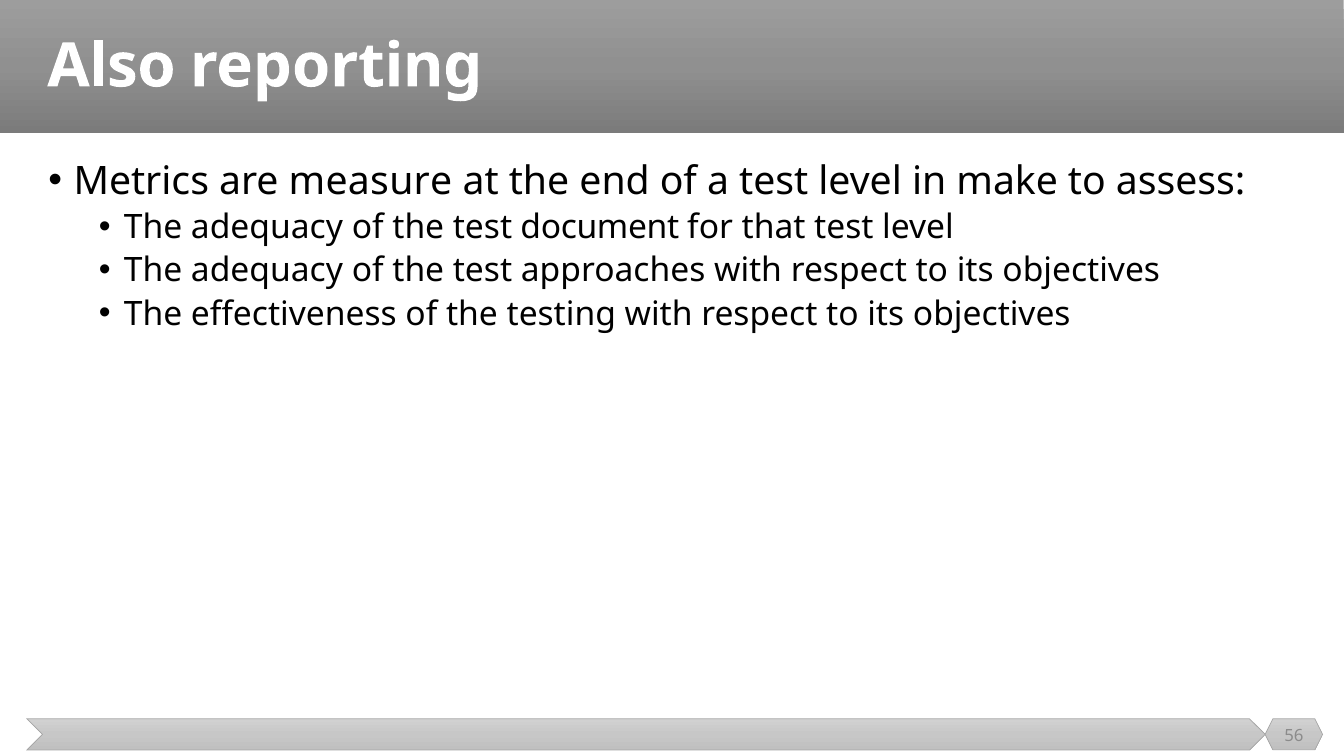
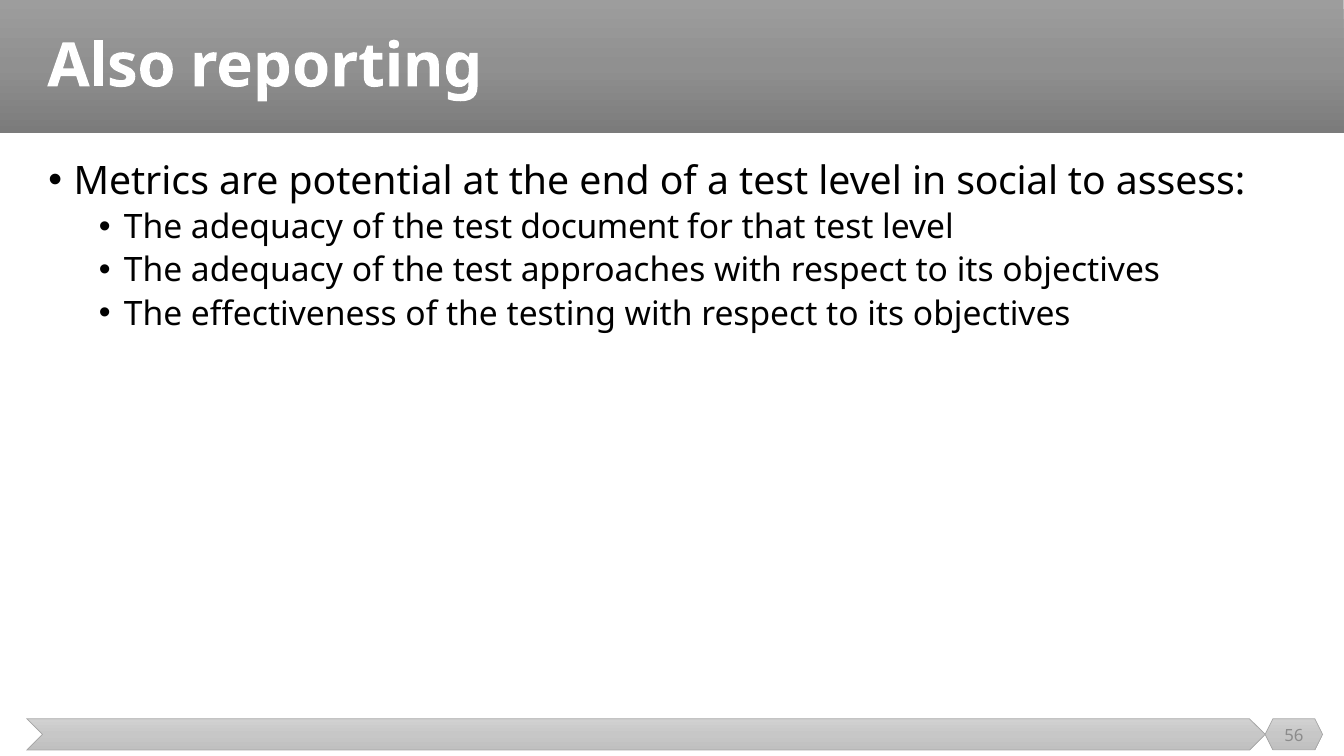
measure: measure -> potential (371, 181)
make: make -> social (1007, 181)
